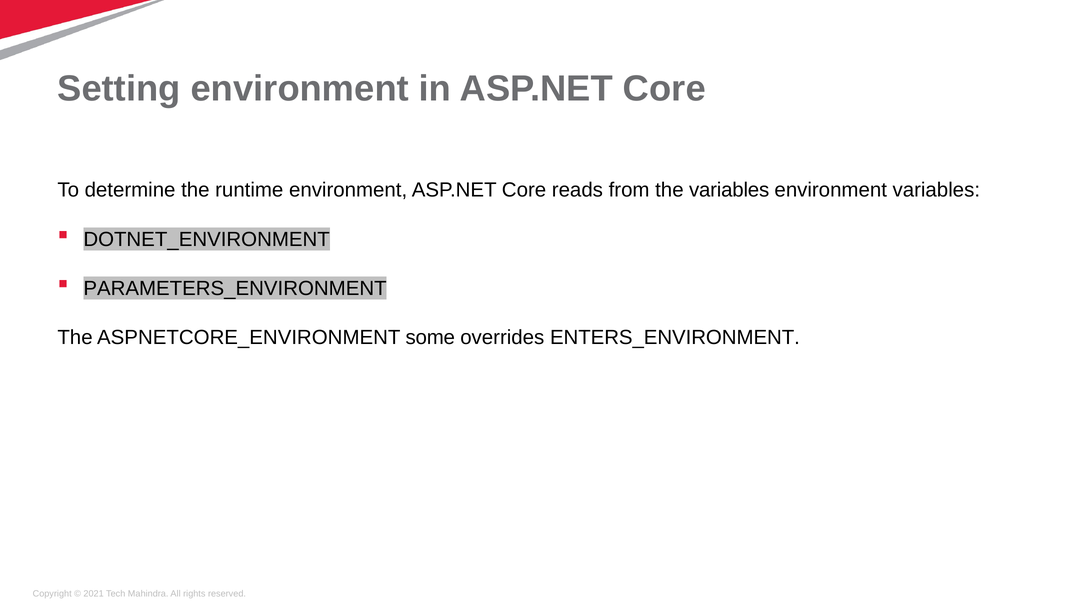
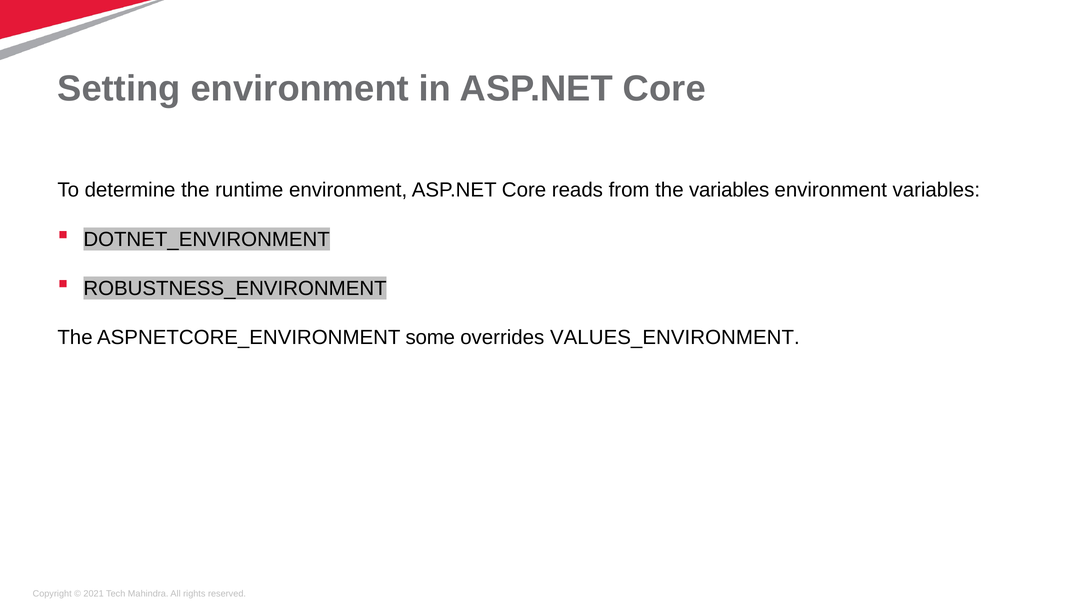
PARAMETERS_ENVIRONMENT: PARAMETERS_ENVIRONMENT -> ROBUSTNESS_ENVIRONMENT (235, 288)
ENTERS_ENVIRONMENT: ENTERS_ENVIRONMENT -> VALUES_ENVIRONMENT (675, 337)
